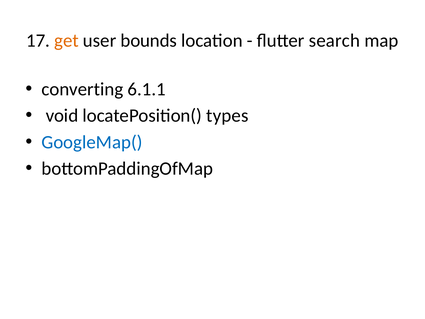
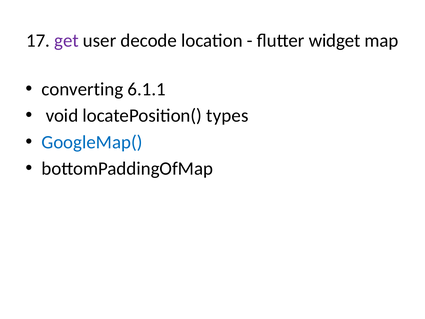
get colour: orange -> purple (67, 41)
bounds: bounds -> decode (149, 41)
search: search -> widget (335, 41)
